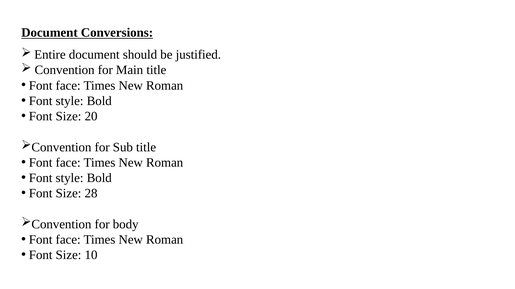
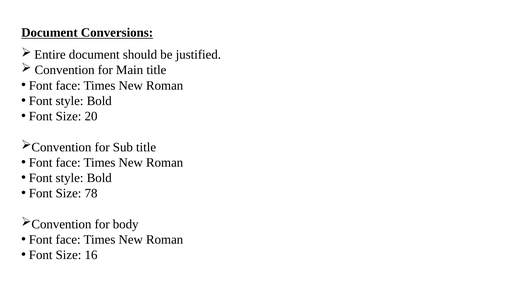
28: 28 -> 78 (91, 194)
10: 10 -> 16 (91, 256)
